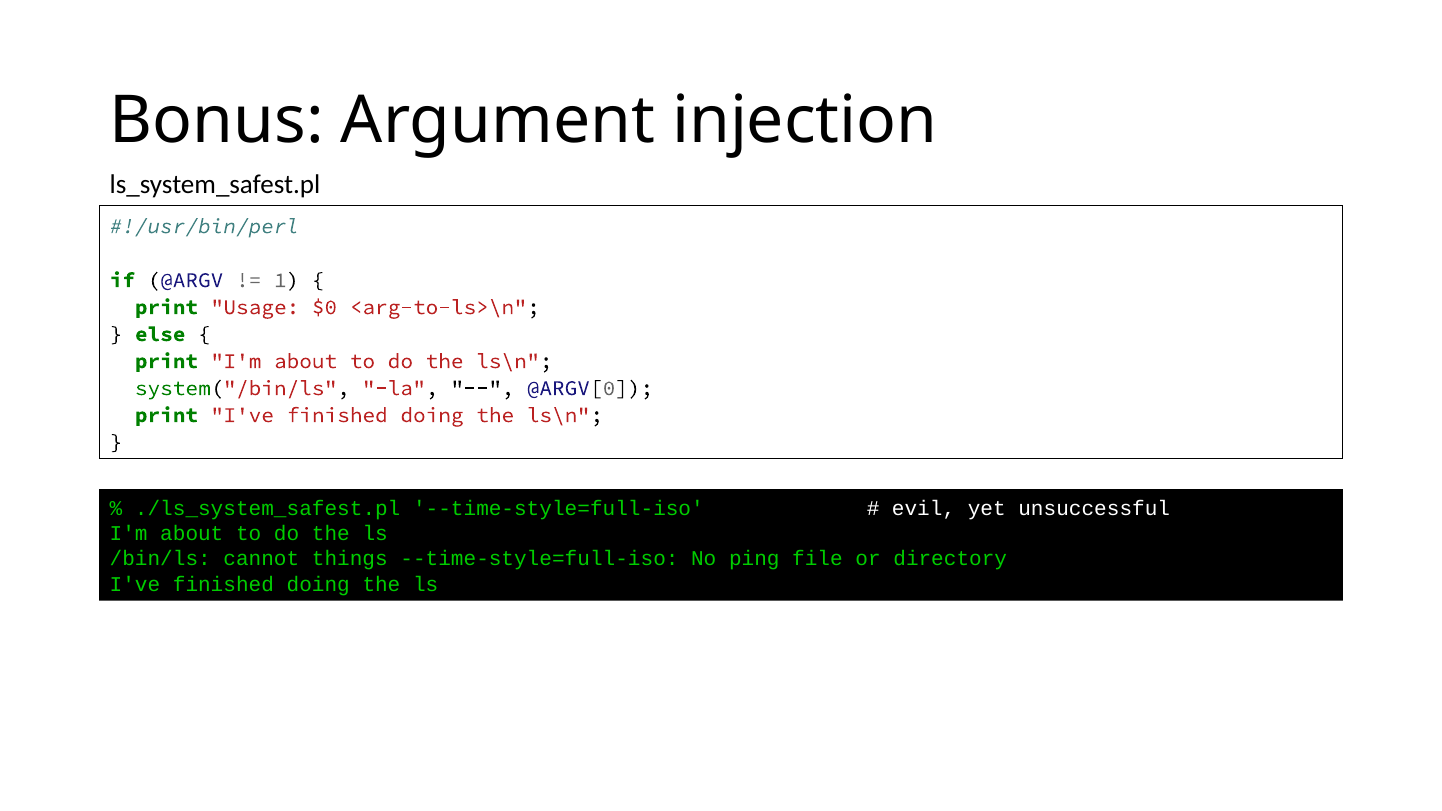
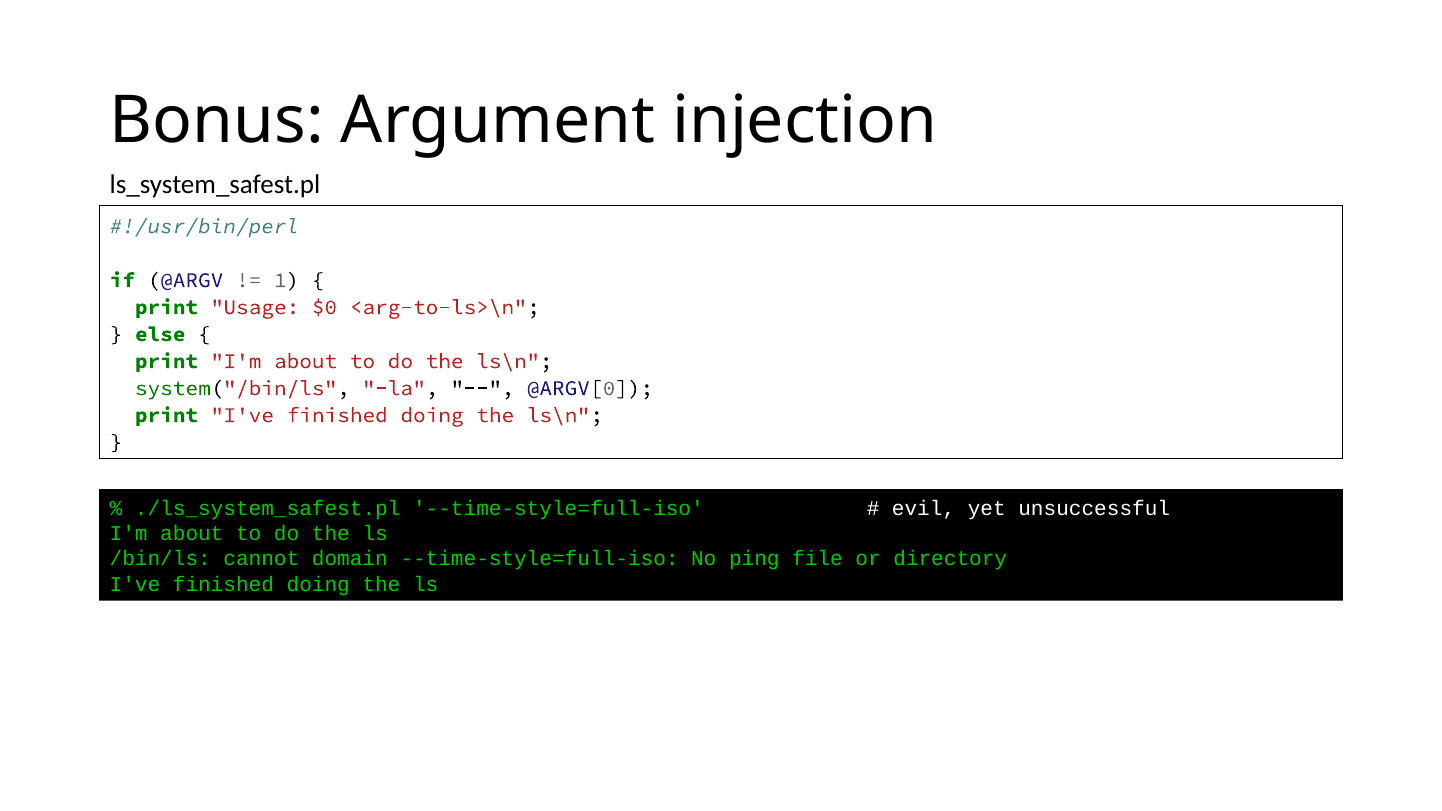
things: things -> domain (350, 559)
